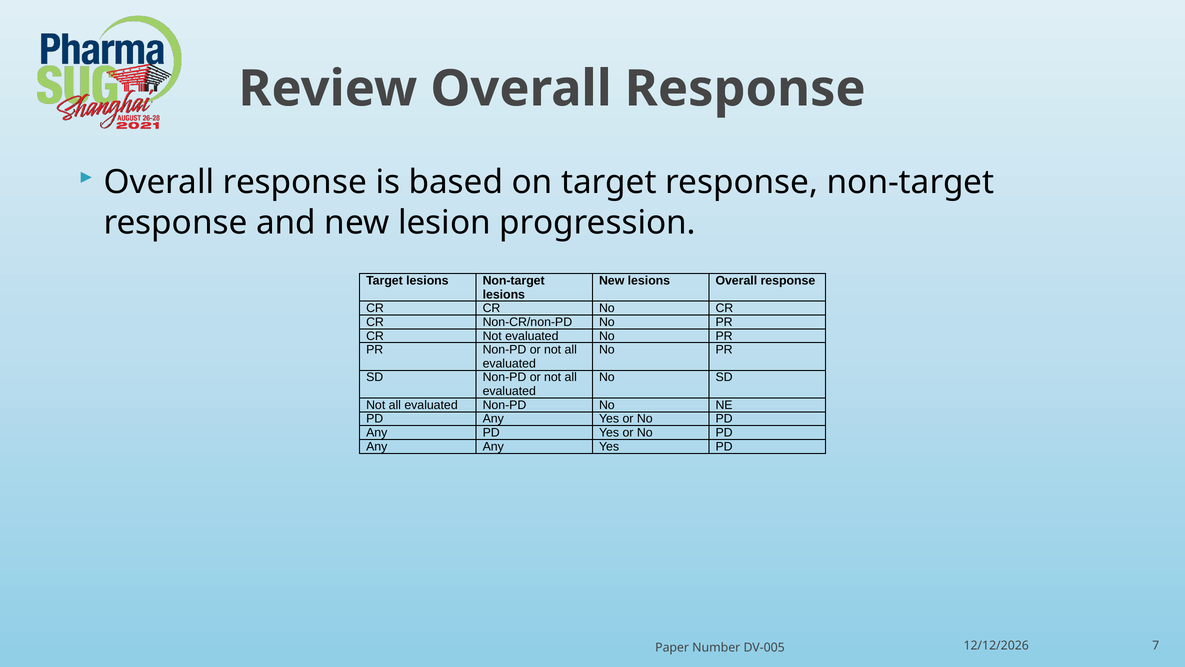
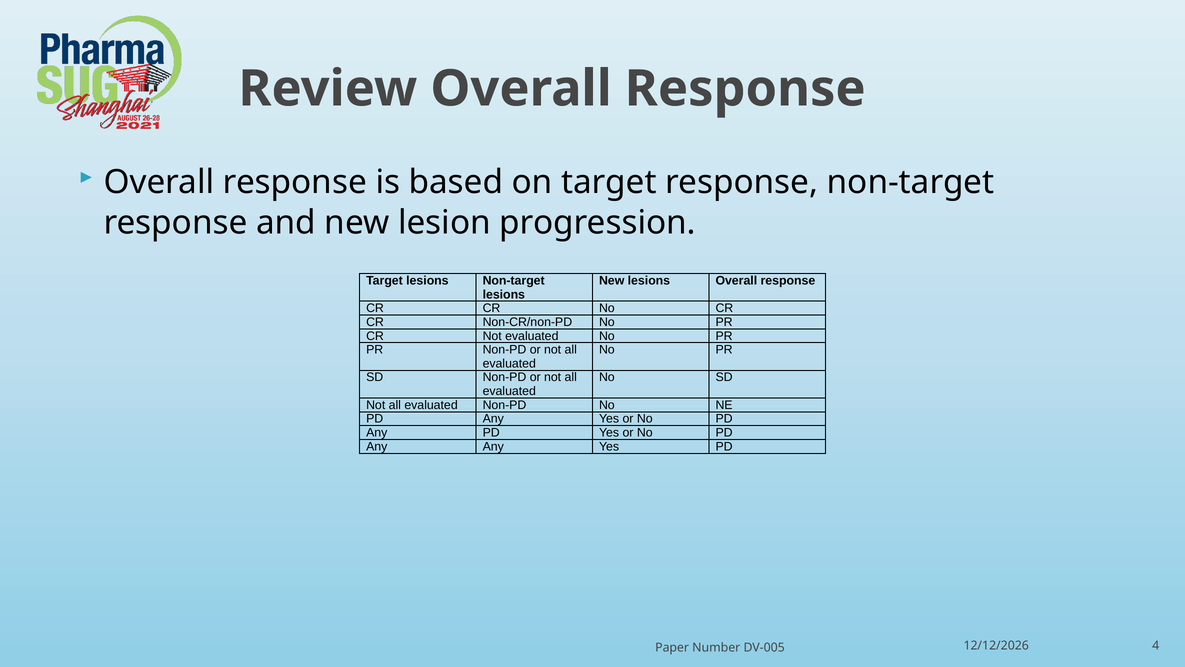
7: 7 -> 4 (1156, 645)
